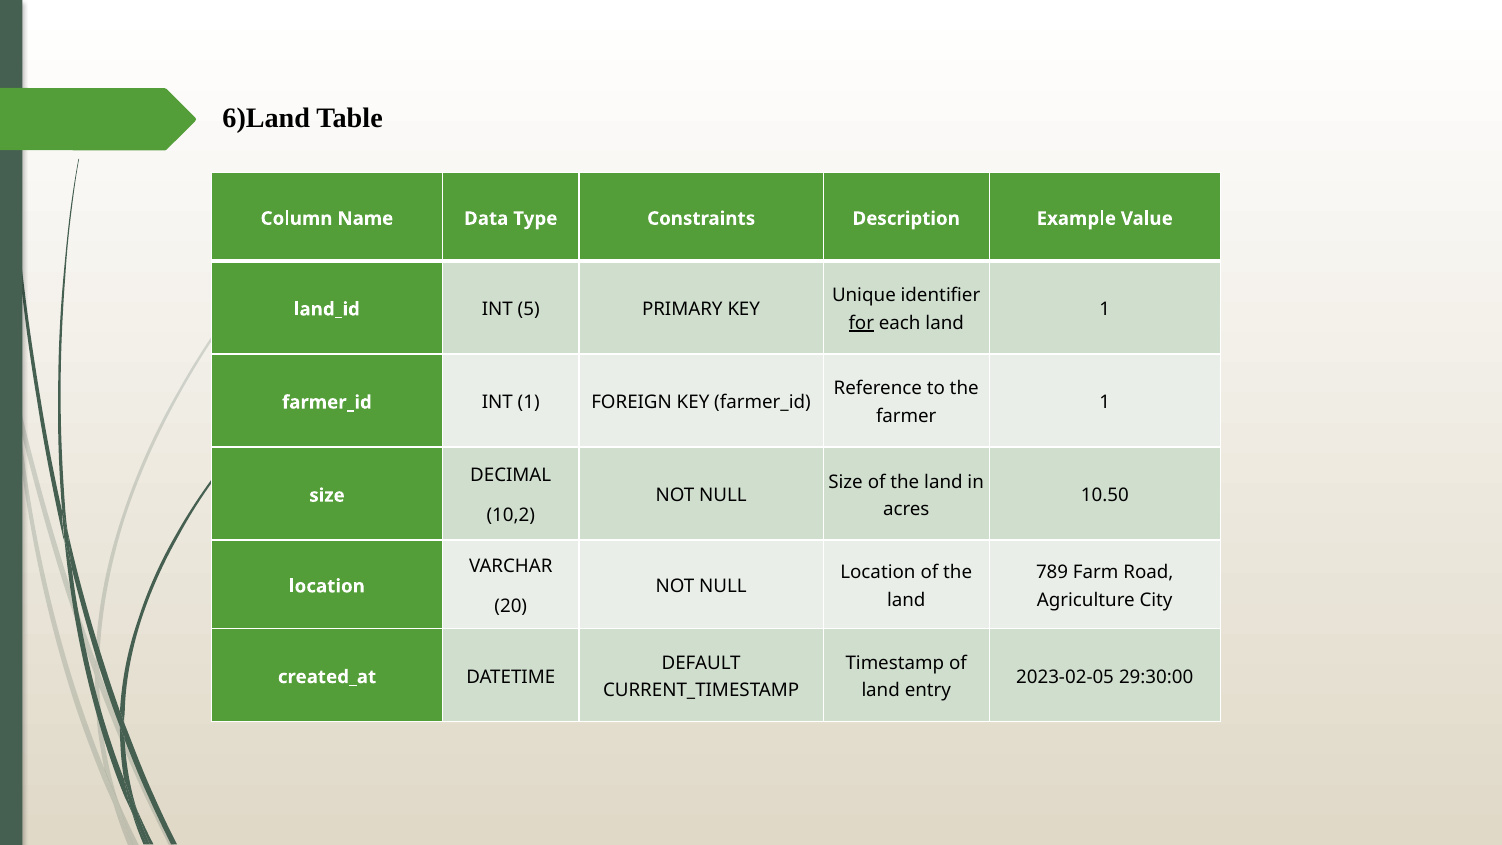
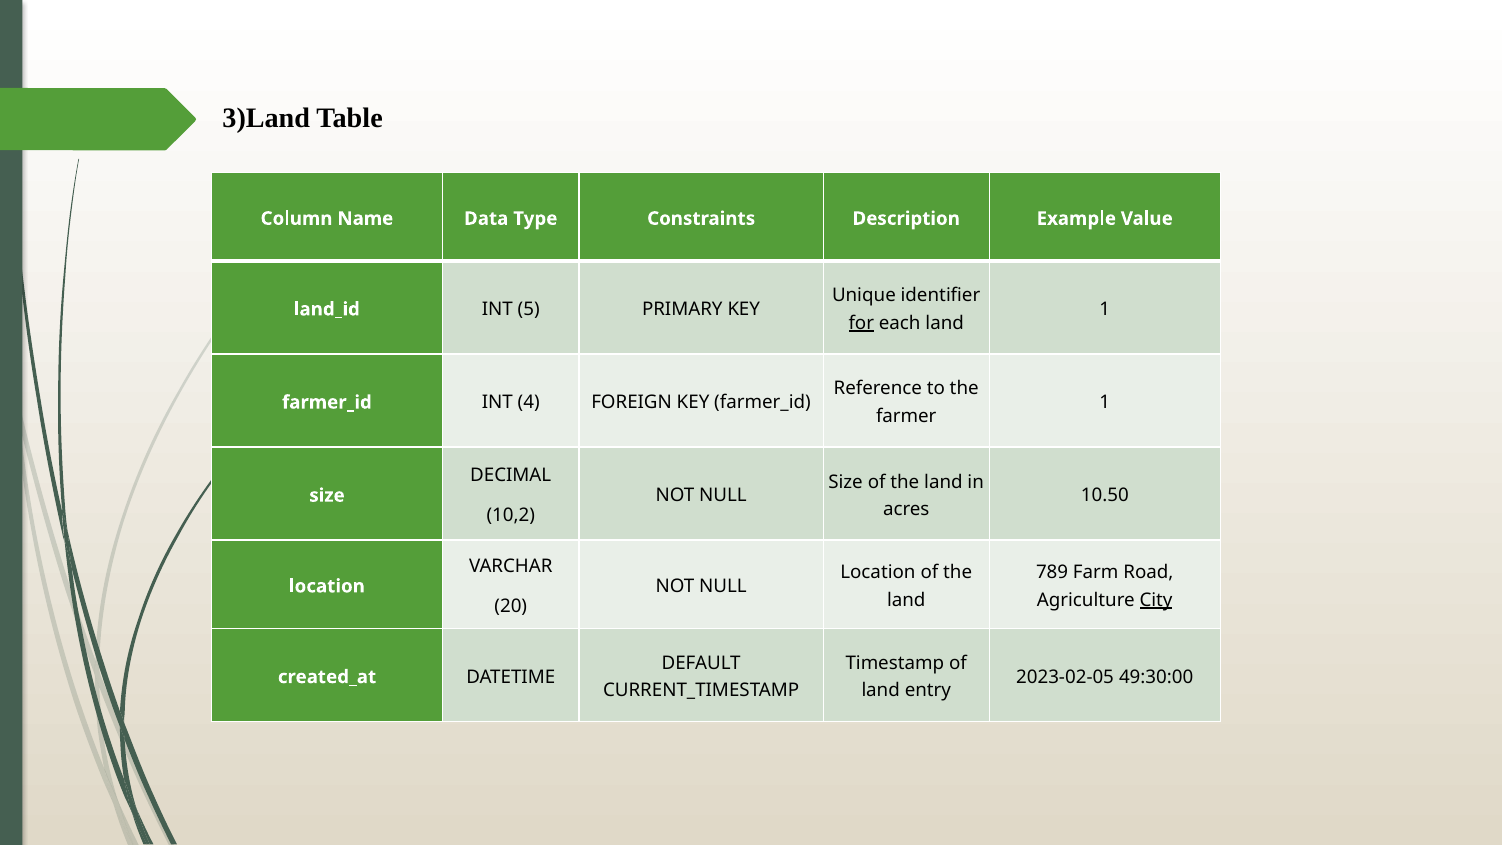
6)Land: 6)Land -> 3)Land (266, 119)
INT 1: 1 -> 4 (529, 402)
City underline: none -> present (1156, 600)
29:30:00: 29:30:00 -> 49:30:00 (1156, 677)
